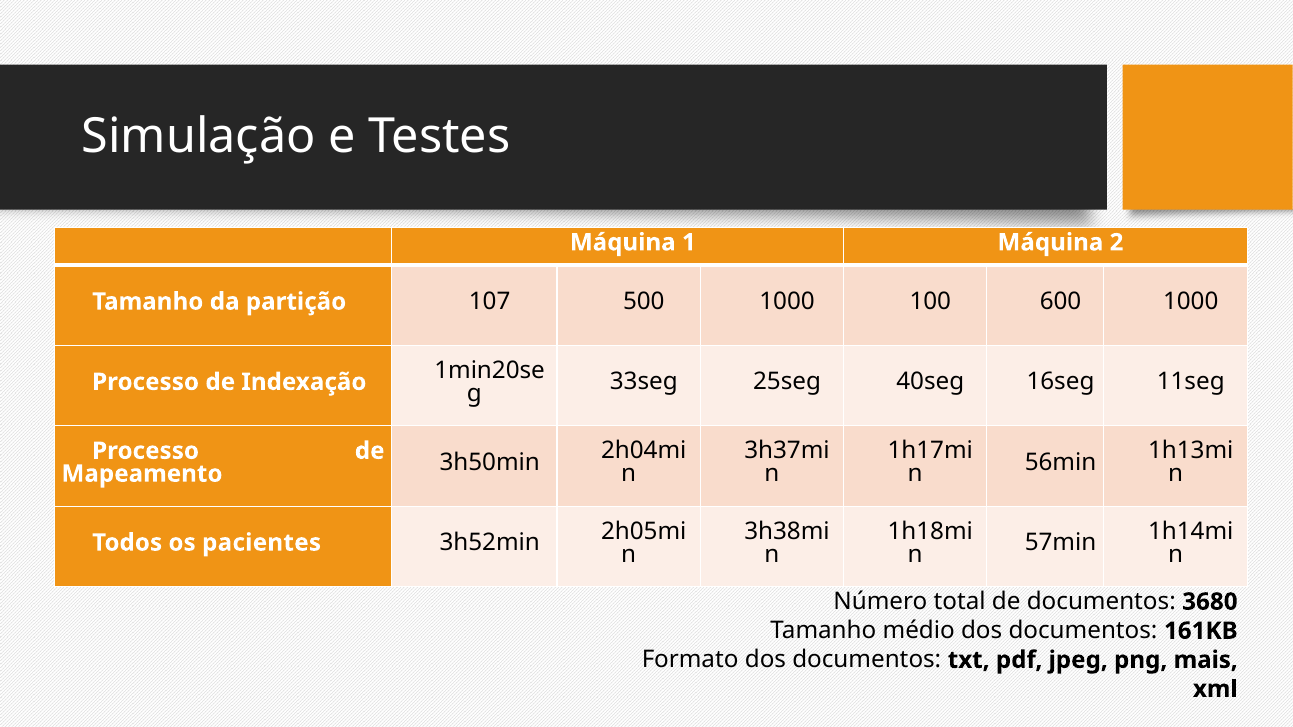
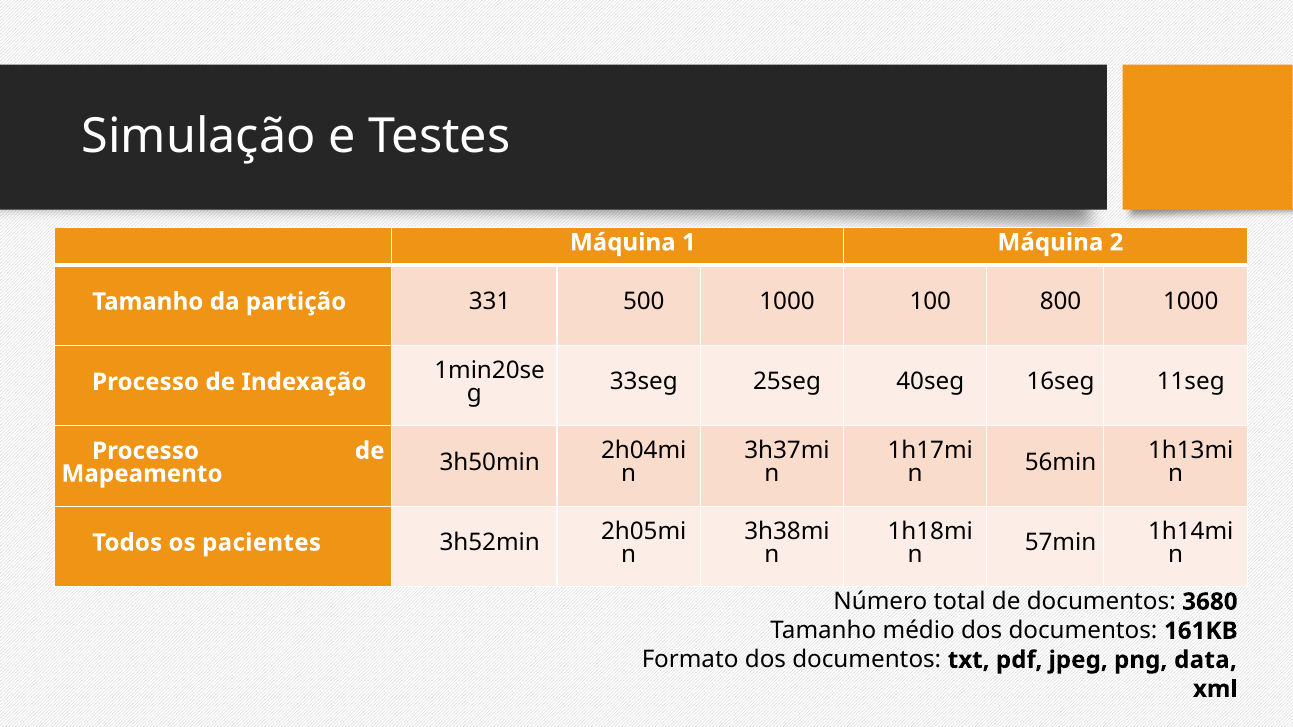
107: 107 -> 331 (490, 302)
600: 600 -> 800 (1061, 302)
mais: mais -> data (1205, 660)
